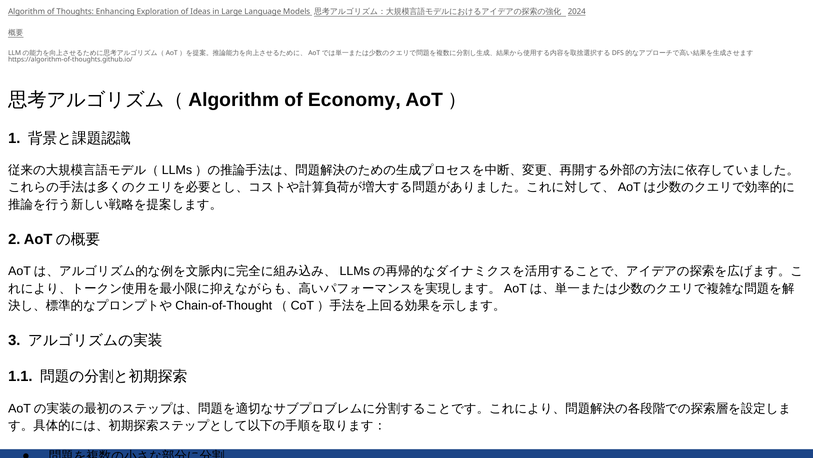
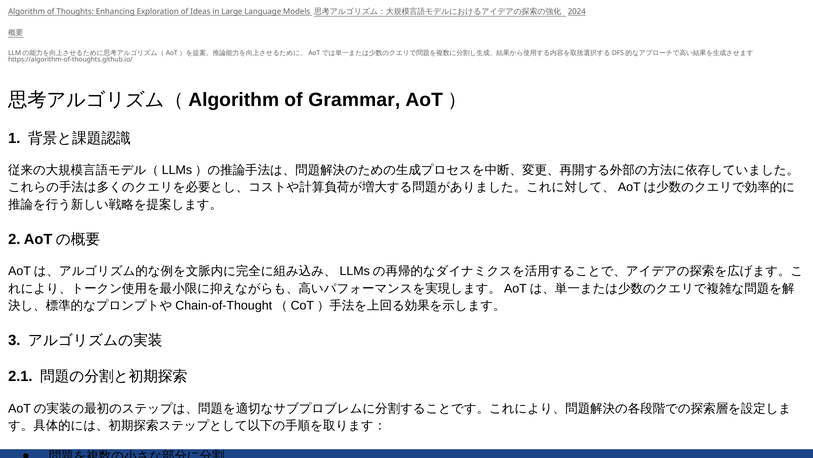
Economy: Economy -> Grammar (354, 100)
1.1: 1.1 -> 2.1 (20, 376)
